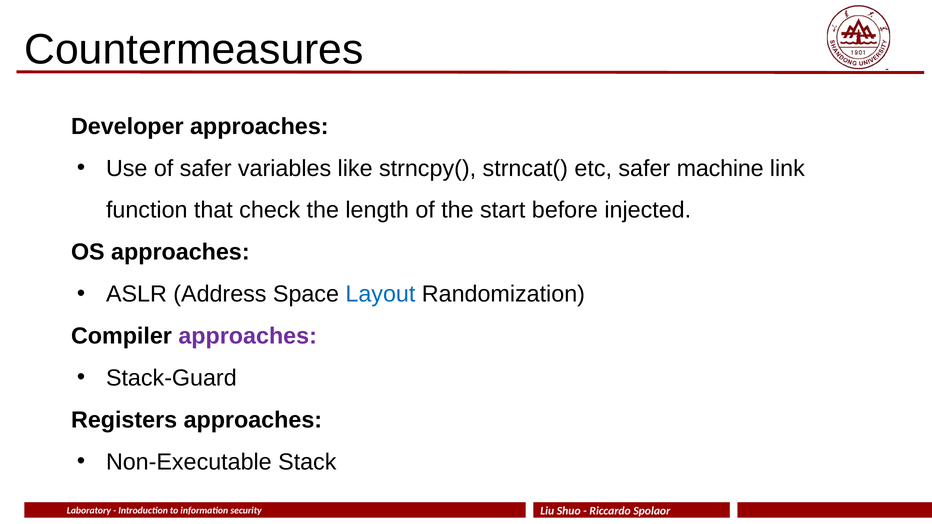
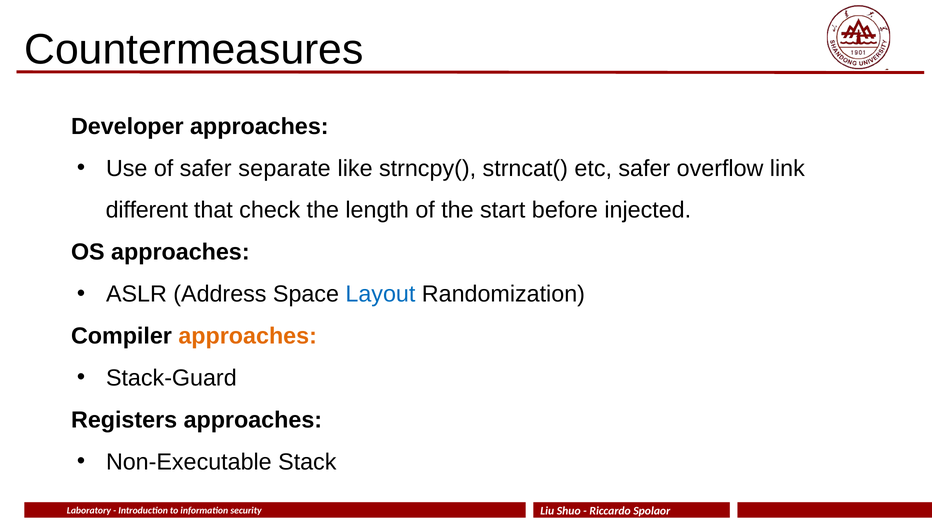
variables: variables -> separate (284, 168)
machine: machine -> overflow (720, 168)
function: function -> different (147, 210)
approaches colour: purple -> orange (248, 336)
